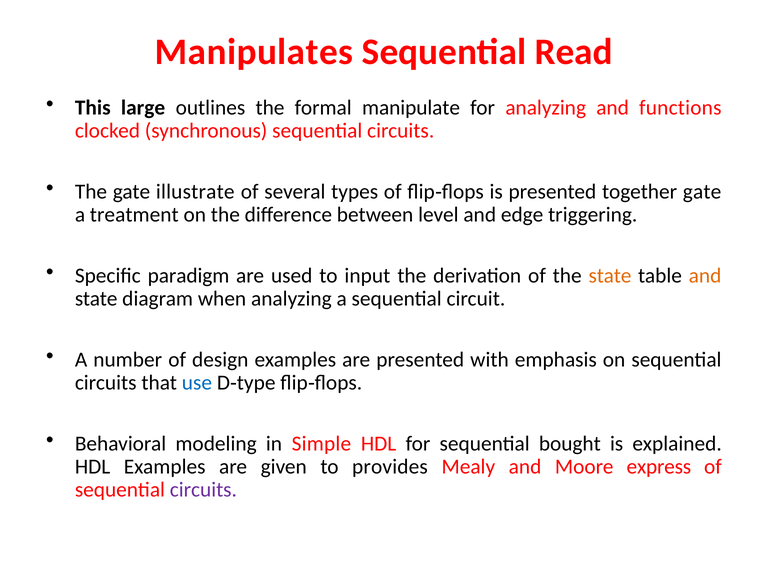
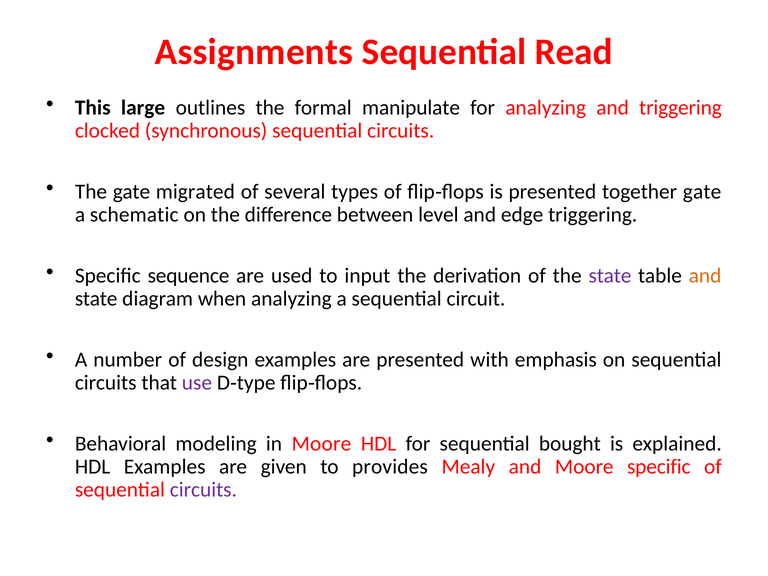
Manipulates: Manipulates -> Assignments (254, 52)
and functions: functions -> triggering (680, 108)
illustrate: illustrate -> migrated (195, 192)
treatment: treatment -> schematic (134, 215)
paradigm: paradigm -> sequence (189, 276)
state colour: orange -> purple (610, 276)
use colour: blue -> purple (197, 383)
in Simple: Simple -> Moore (321, 444)
Moore express: express -> specific (659, 467)
